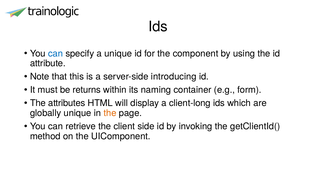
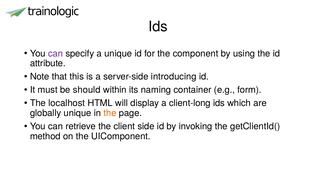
can colour: blue -> purple (56, 53)
returns: returns -> should (87, 90)
attributes: attributes -> localhost (67, 103)
